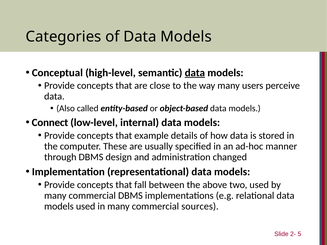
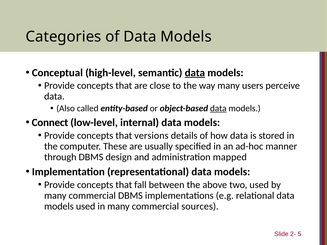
data underline: none -> present (218, 109)
example: example -> versions (151, 136)
changed: changed -> mapped (230, 157)
